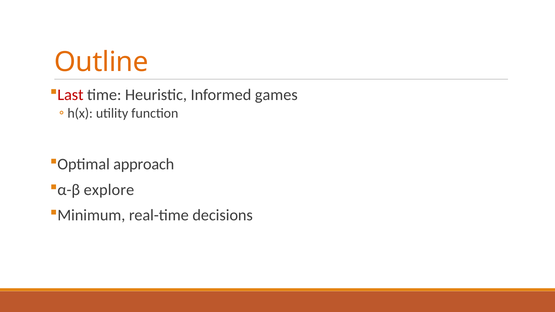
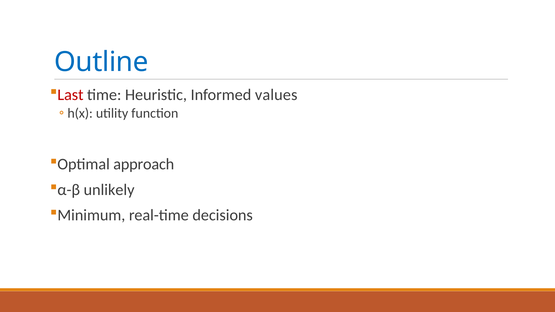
Outline colour: orange -> blue (101, 62)
games: games -> values (276, 95)
explore: explore -> unlikely (109, 190)
